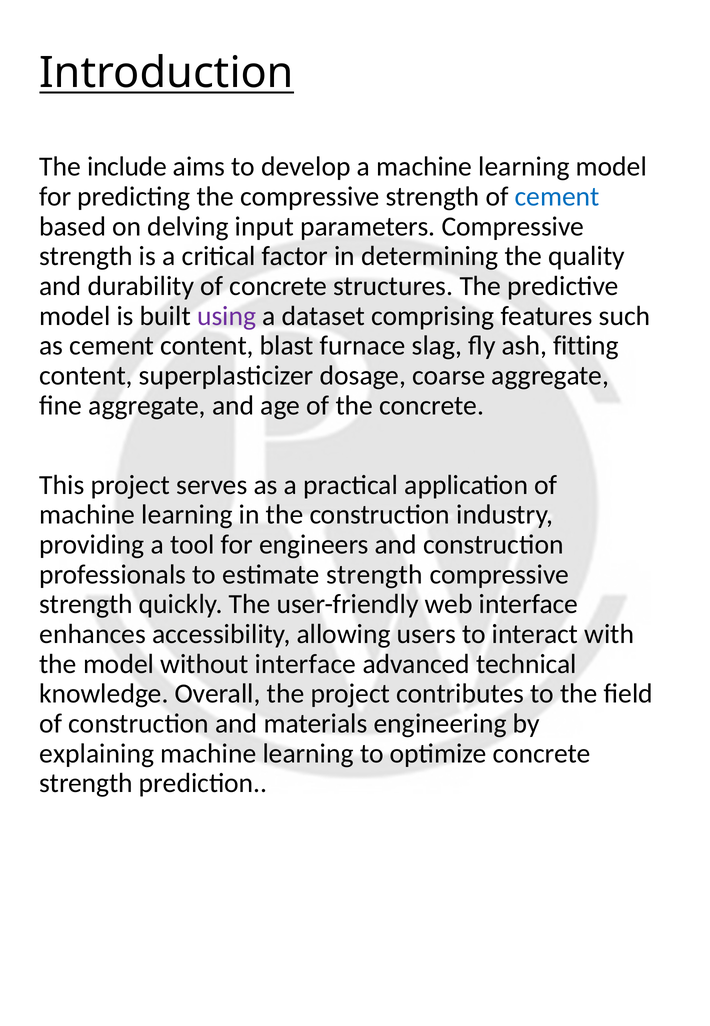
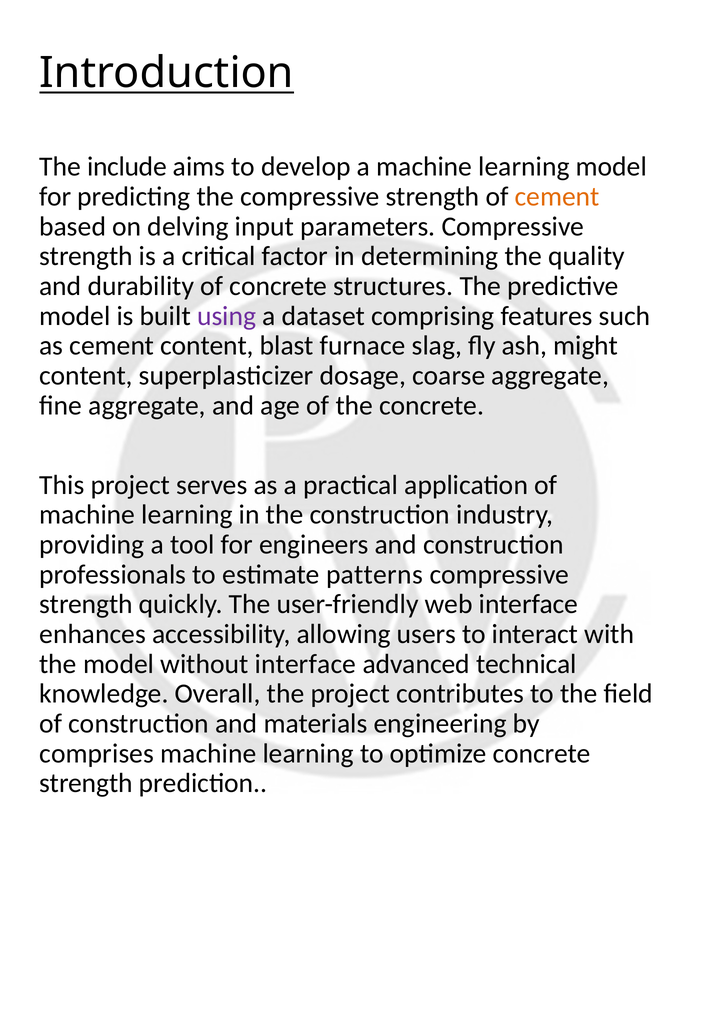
cement colour: blue -> orange (557, 197)
fitting: fitting -> might (586, 346)
estimate strength: strength -> patterns (374, 574)
explaining: explaining -> comprises (97, 753)
